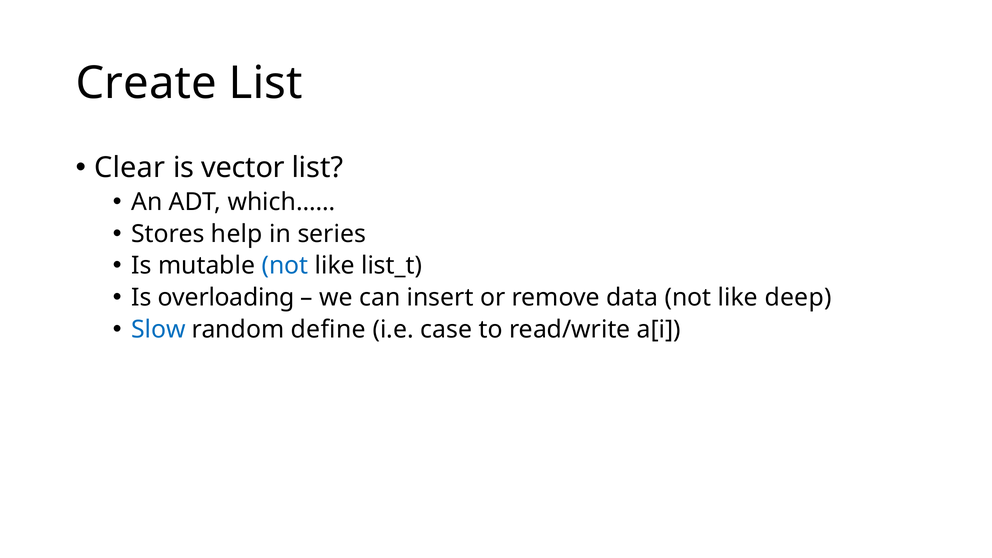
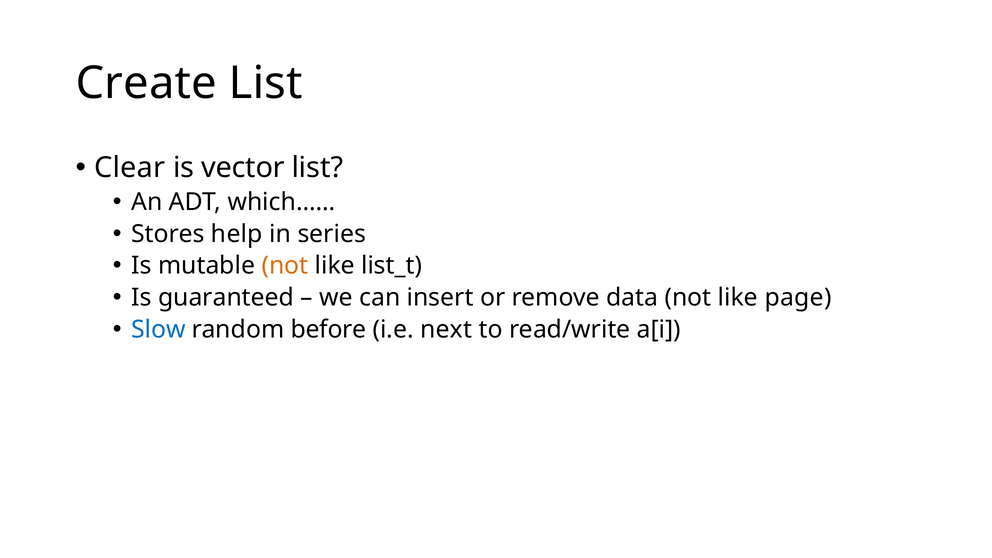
not colour: blue -> orange (285, 266)
overloading: overloading -> guaranteed (226, 298)
deep: deep -> page (798, 298)
define: define -> before (329, 330)
case: case -> next (446, 330)
